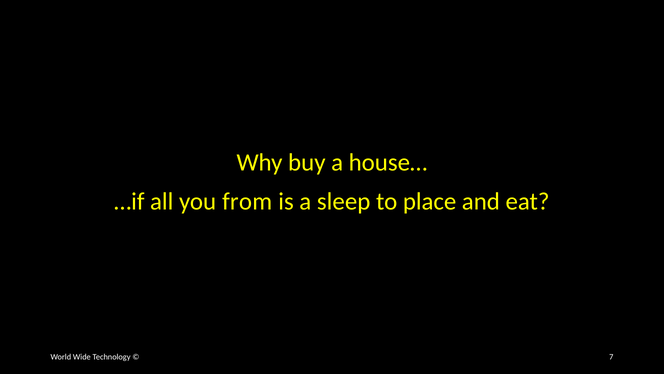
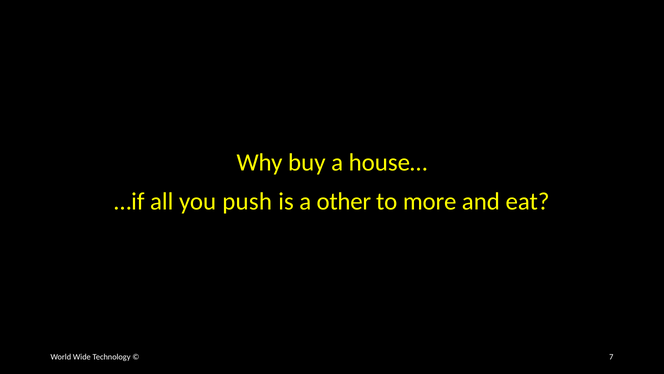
from: from -> push (247, 201)
sleep: sleep -> other (344, 201)
place: place -> more (430, 201)
